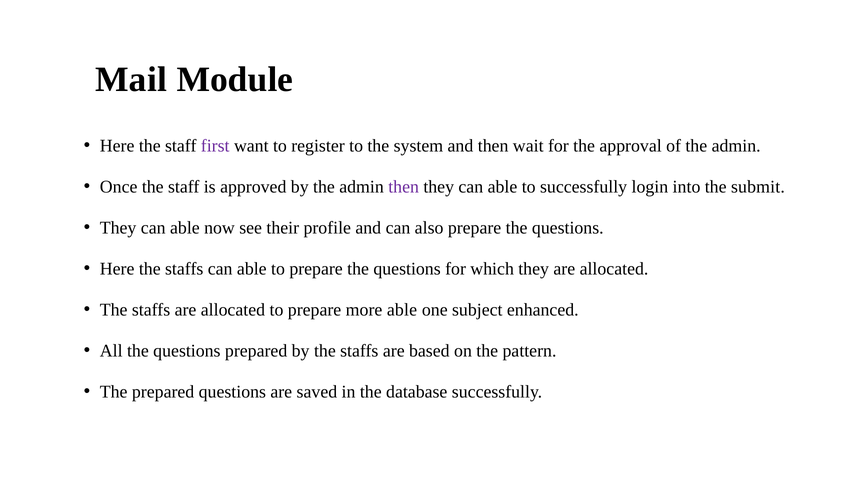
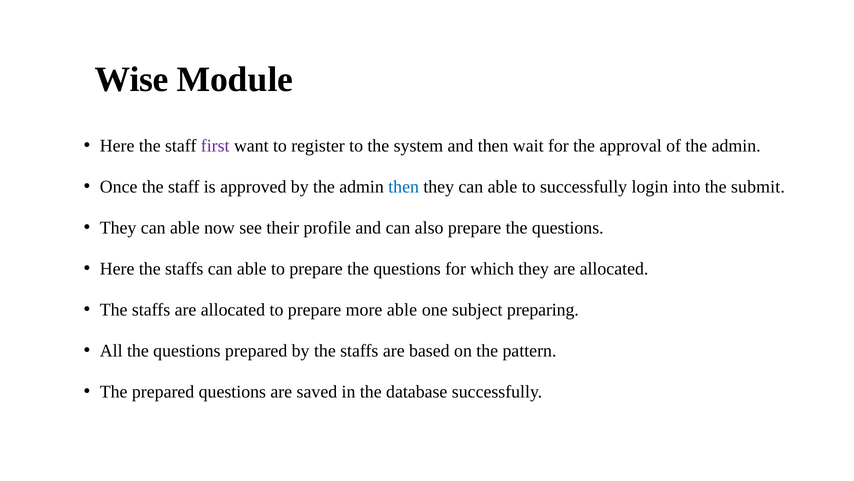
Mail: Mail -> Wise (131, 79)
then colour: purple -> blue (404, 186)
enhanced: enhanced -> preparing (543, 309)
